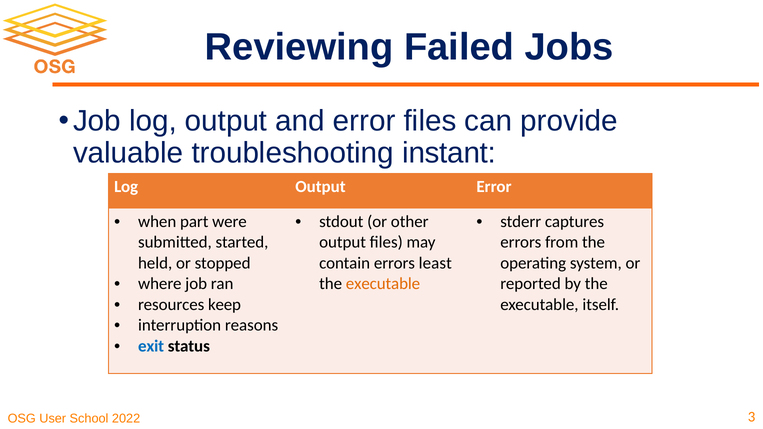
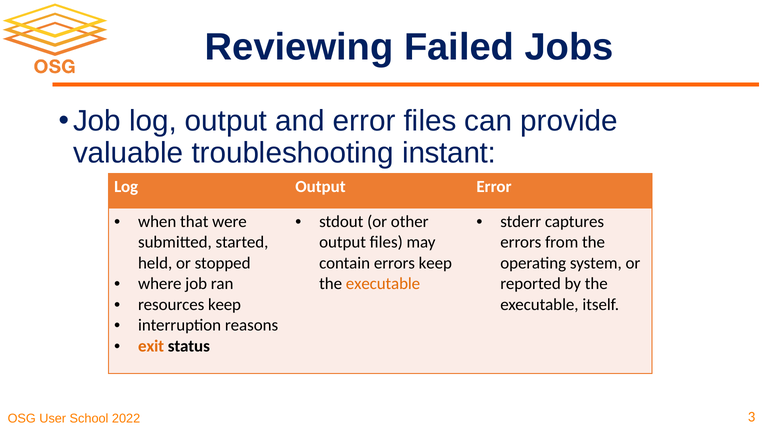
part: part -> that (194, 222)
errors least: least -> keep (435, 263)
exit colour: blue -> orange (151, 346)
